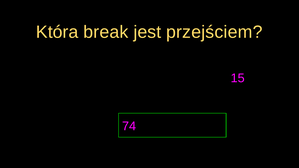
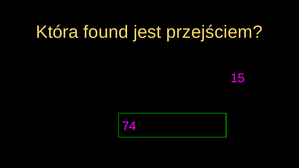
break: break -> found (106, 32)
